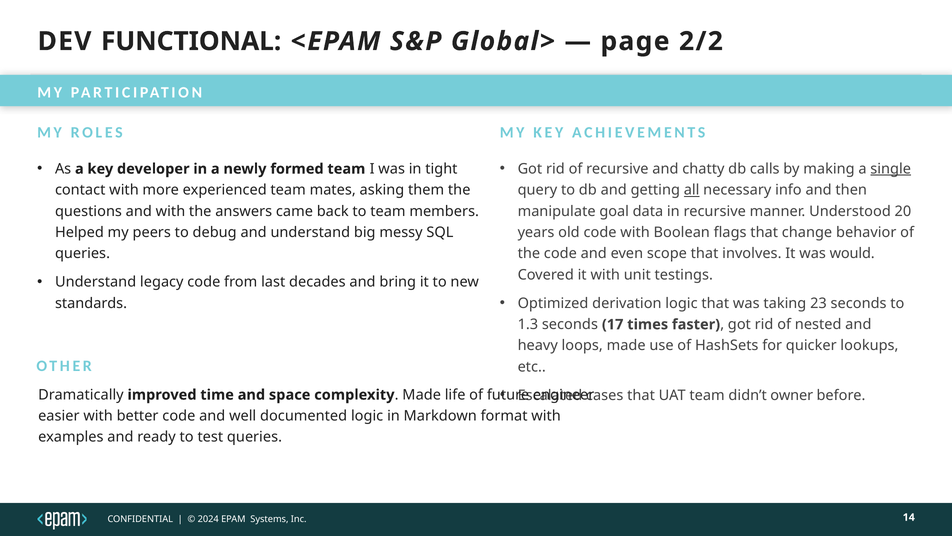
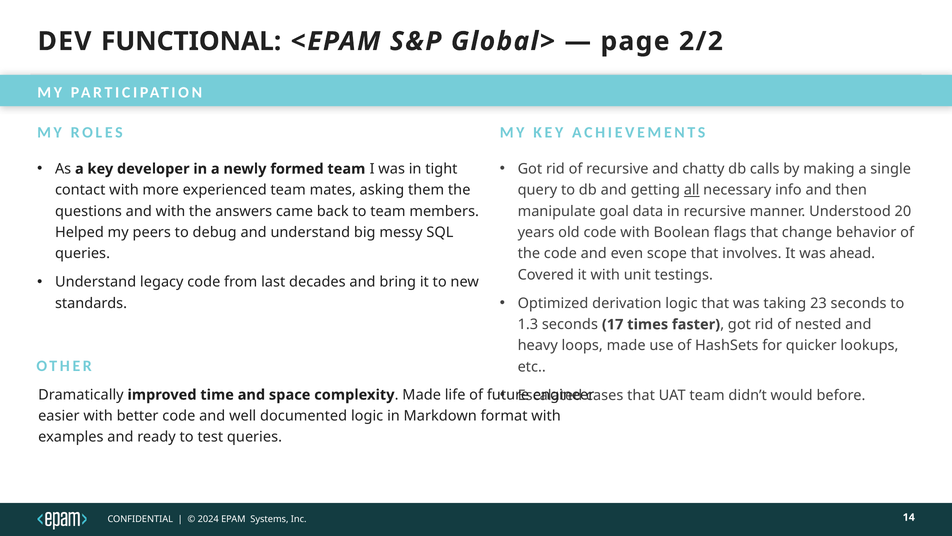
single underline: present -> none (891, 169)
would: would -> ahead (852, 253)
owner: owner -> would (792, 395)
